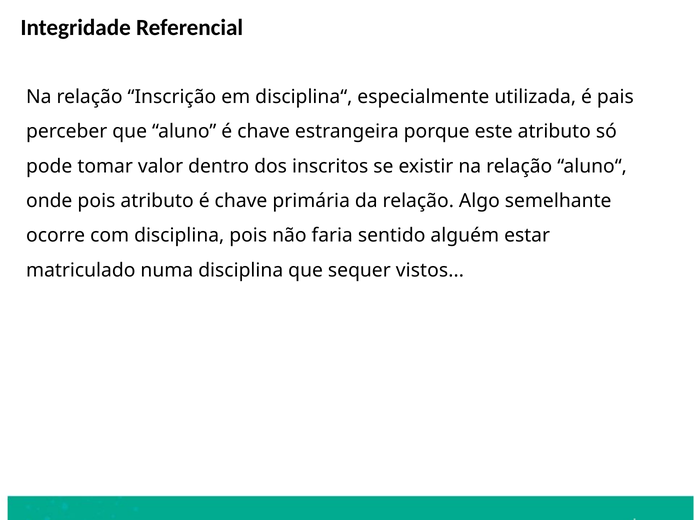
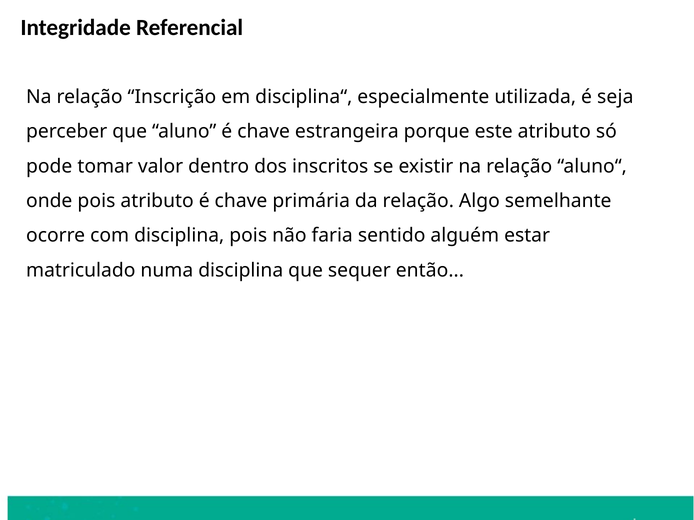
pais: pais -> seja (615, 97)
vistos: vistos -> então (430, 270)
